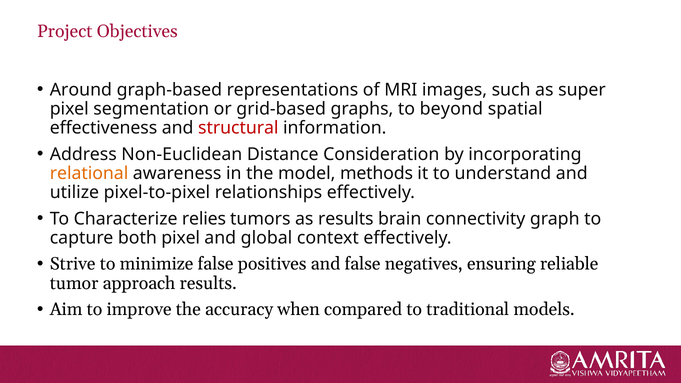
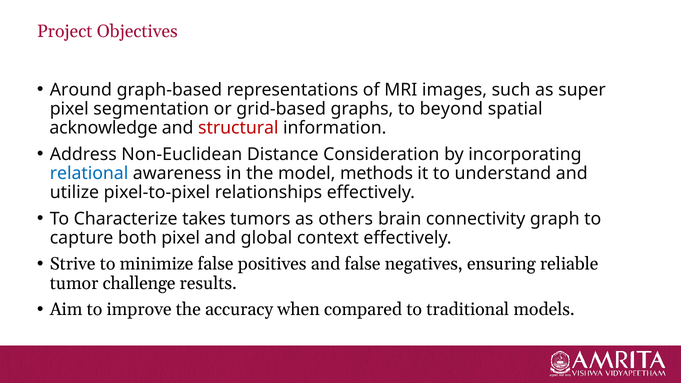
effectiveness: effectiveness -> acknowledge (104, 128)
relational colour: orange -> blue (89, 173)
relies: relies -> takes (204, 219)
as results: results -> others (346, 219)
approach: approach -> challenge (139, 283)
